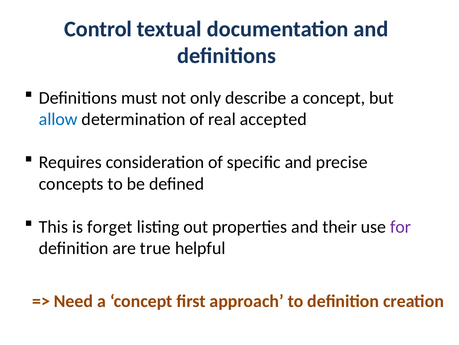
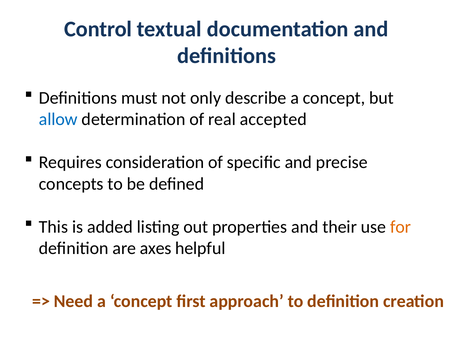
forget: forget -> added (110, 226)
for colour: purple -> orange (401, 226)
true: true -> axes (156, 248)
